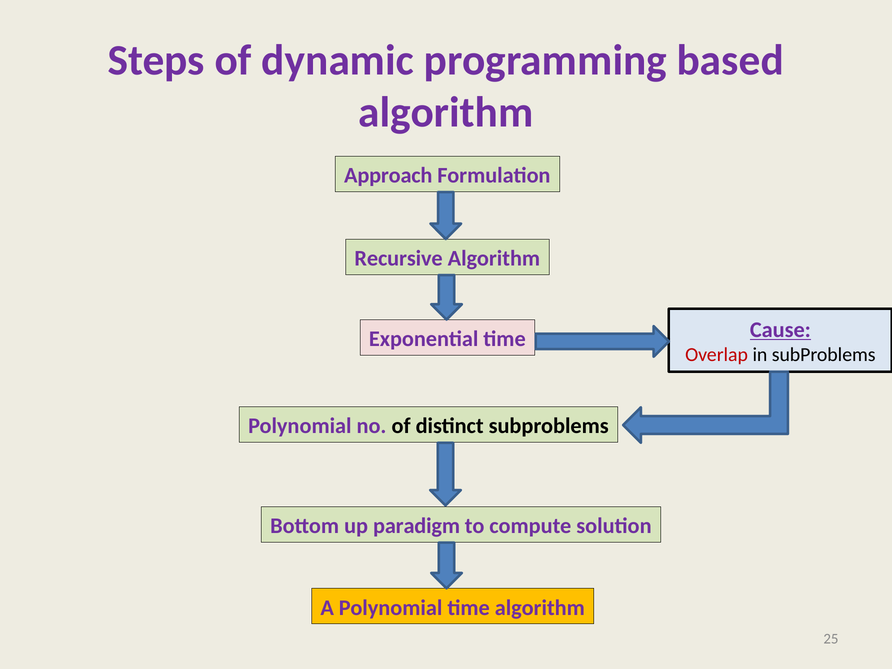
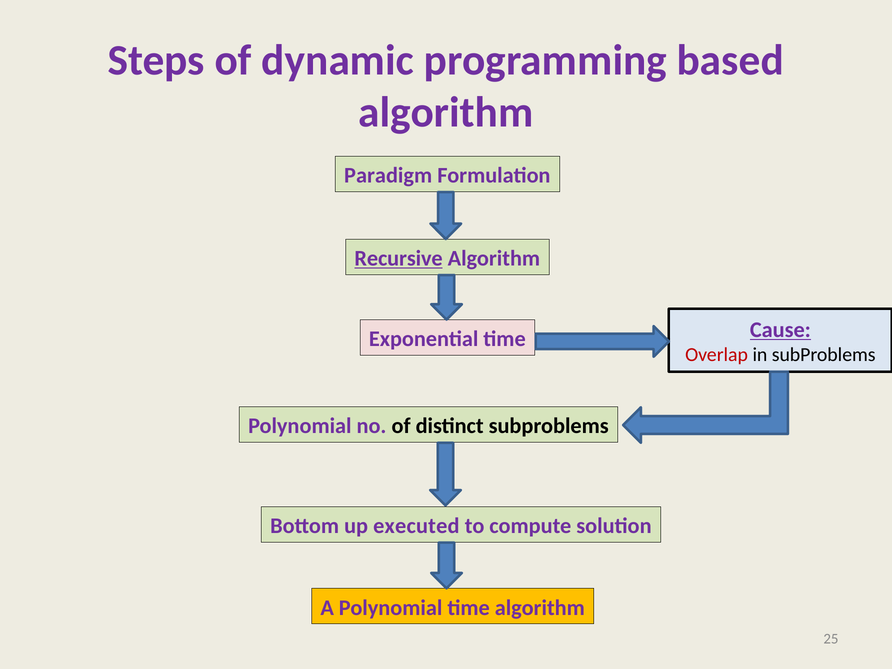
Approach: Approach -> Paradigm (388, 175)
Recursive underline: none -> present (399, 258)
paradigm: paradigm -> executed (416, 526)
